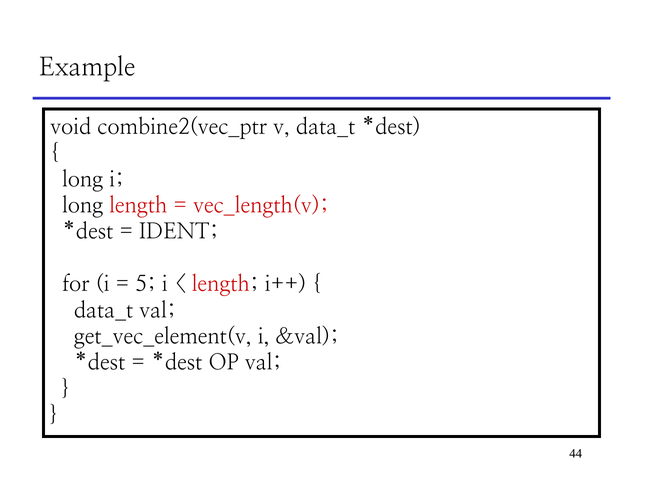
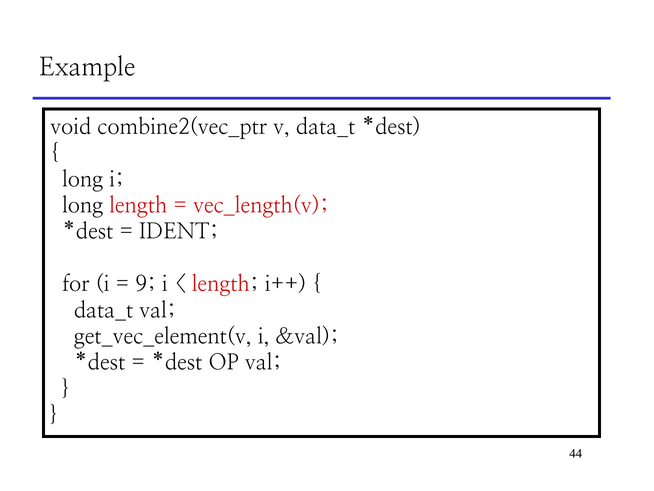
5: 5 -> 9 (146, 284)
